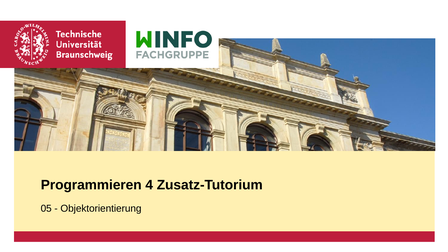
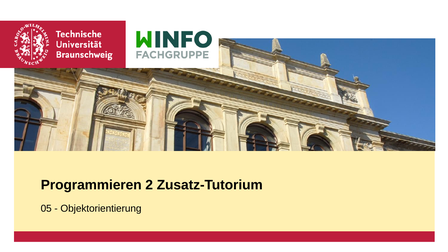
4: 4 -> 2 (149, 185)
